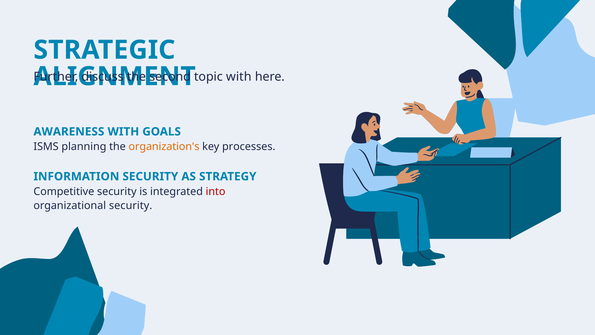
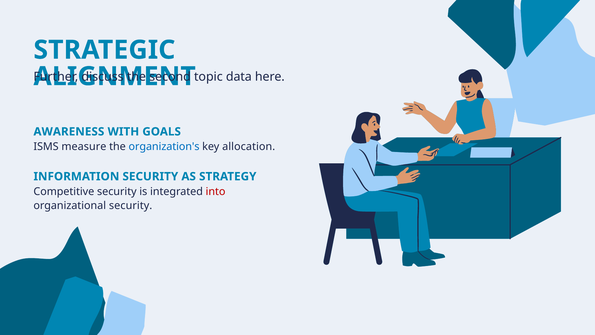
topic with: with -> data (239, 77)
planning: planning -> measure (84, 147)
organization's colour: orange -> blue (164, 147)
processes: processes -> allocation (249, 147)
